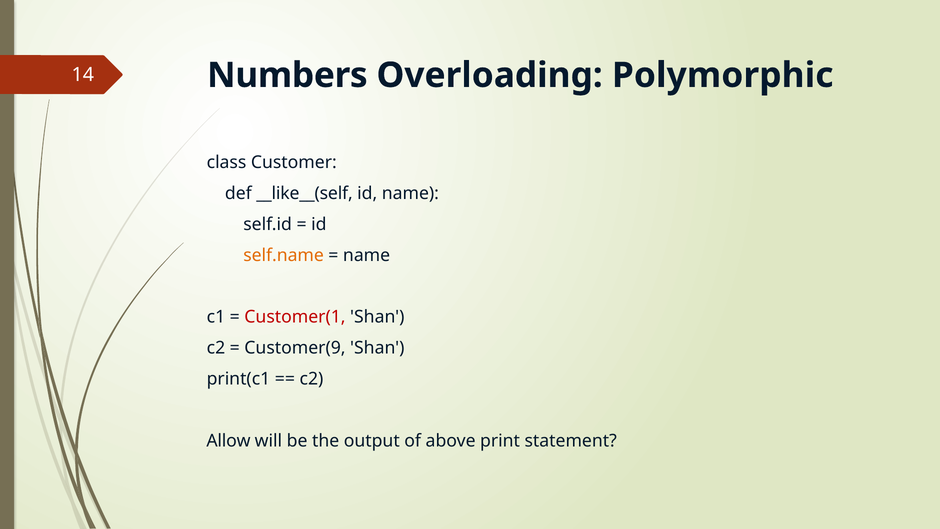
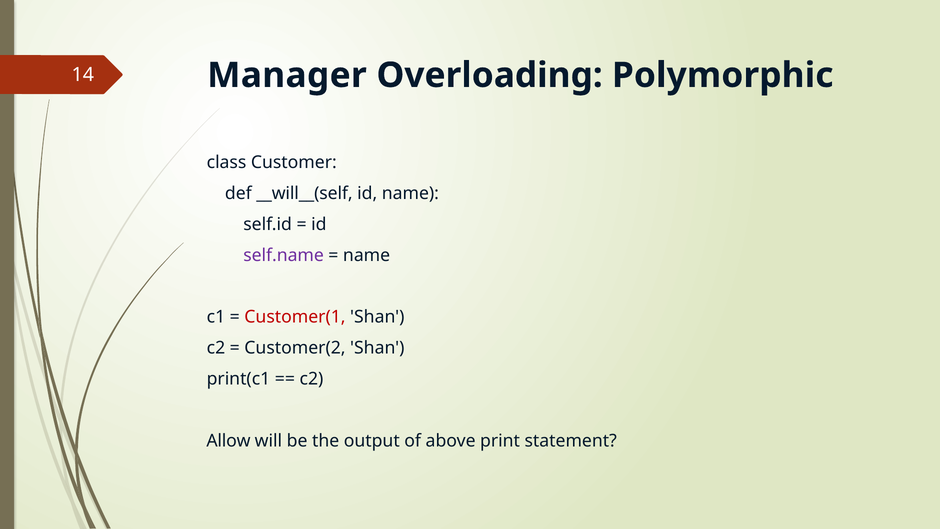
Numbers: Numbers -> Manager (287, 75)
__like__(self: __like__(self -> __will__(self (304, 193)
self.name colour: orange -> purple (284, 255)
Customer(9: Customer(9 -> Customer(2 (295, 348)
